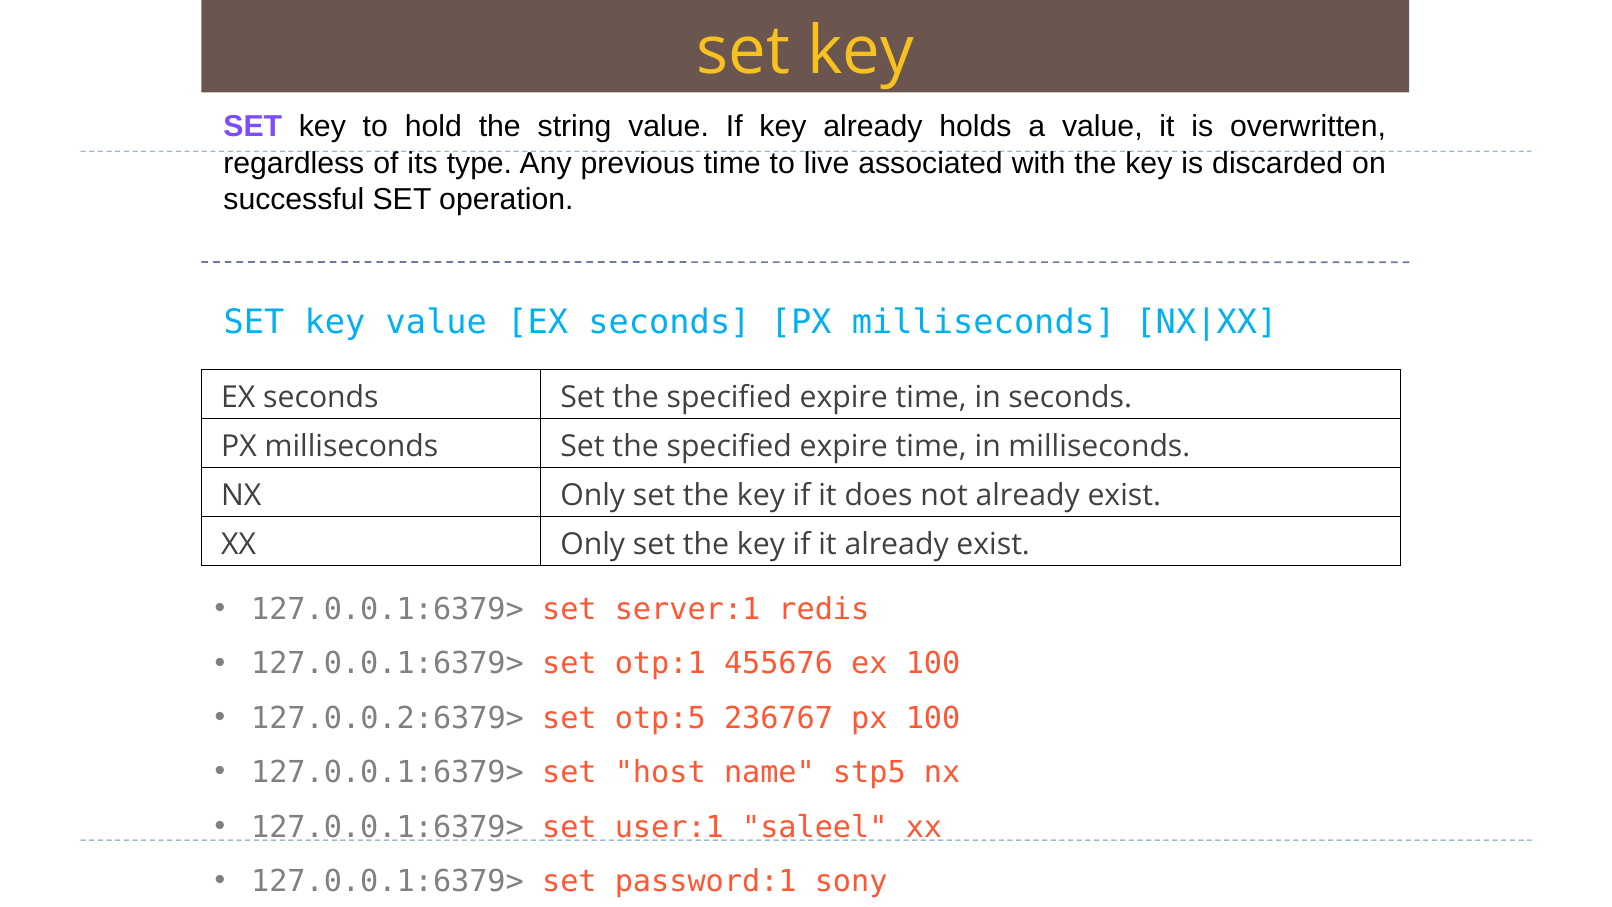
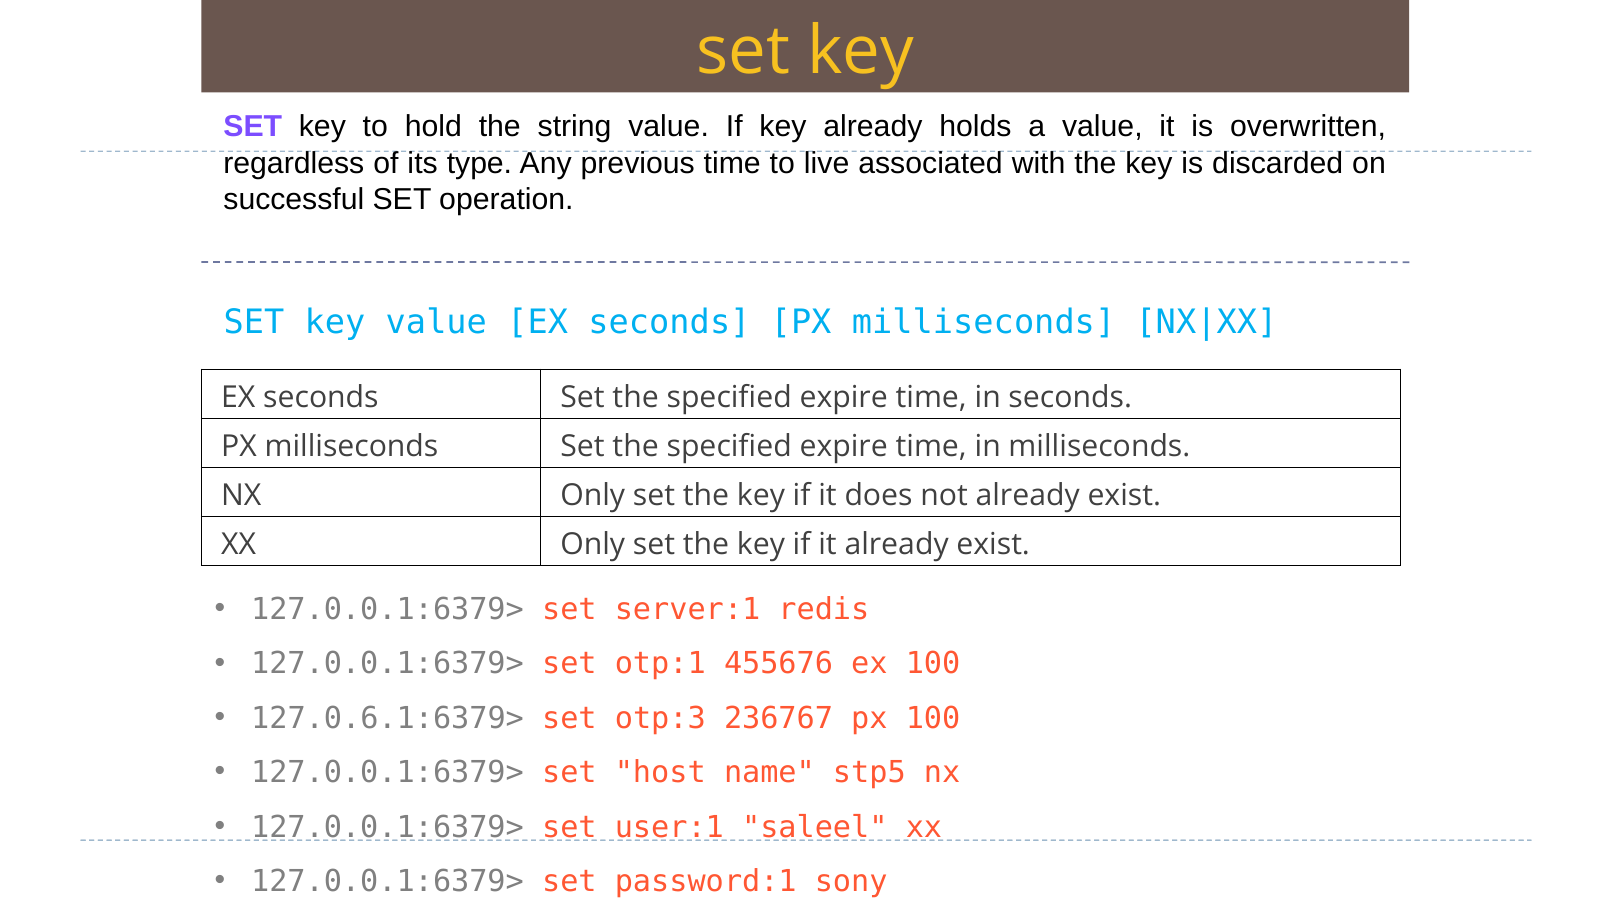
127.0.0.2:6379>: 127.0.0.2:6379> -> 127.0.6.1:6379> (388, 718)
otp:5: otp:5 -> otp:3 (660, 718)
